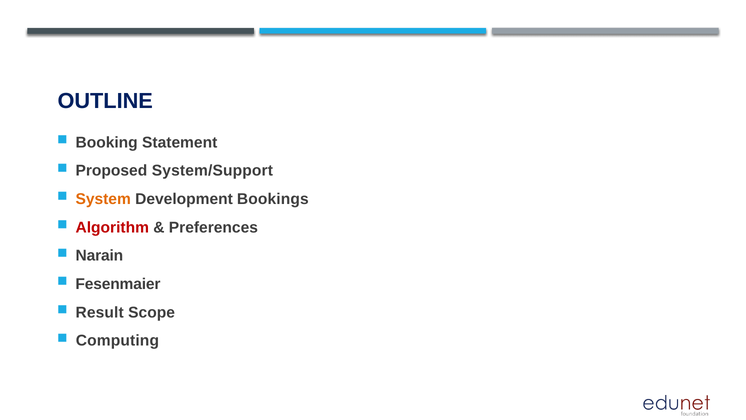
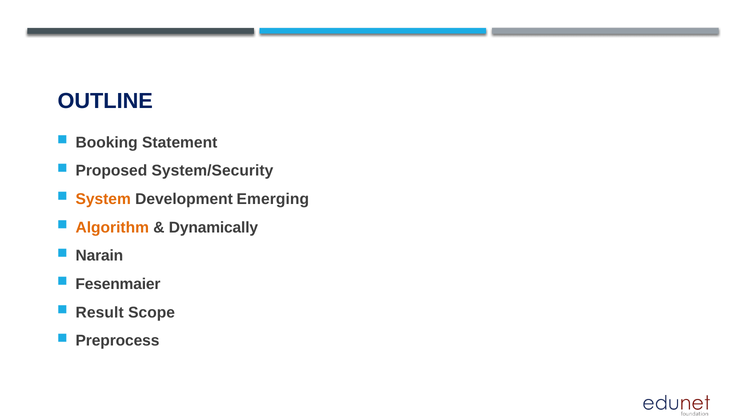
System/Support: System/Support -> System/Security (212, 171)
Bookings: Bookings -> Emerging (273, 199)
Algorithm colour: red -> orange (112, 227)
Preferences: Preferences -> Dynamically (213, 227)
Computing: Computing -> Preprocess (118, 340)
